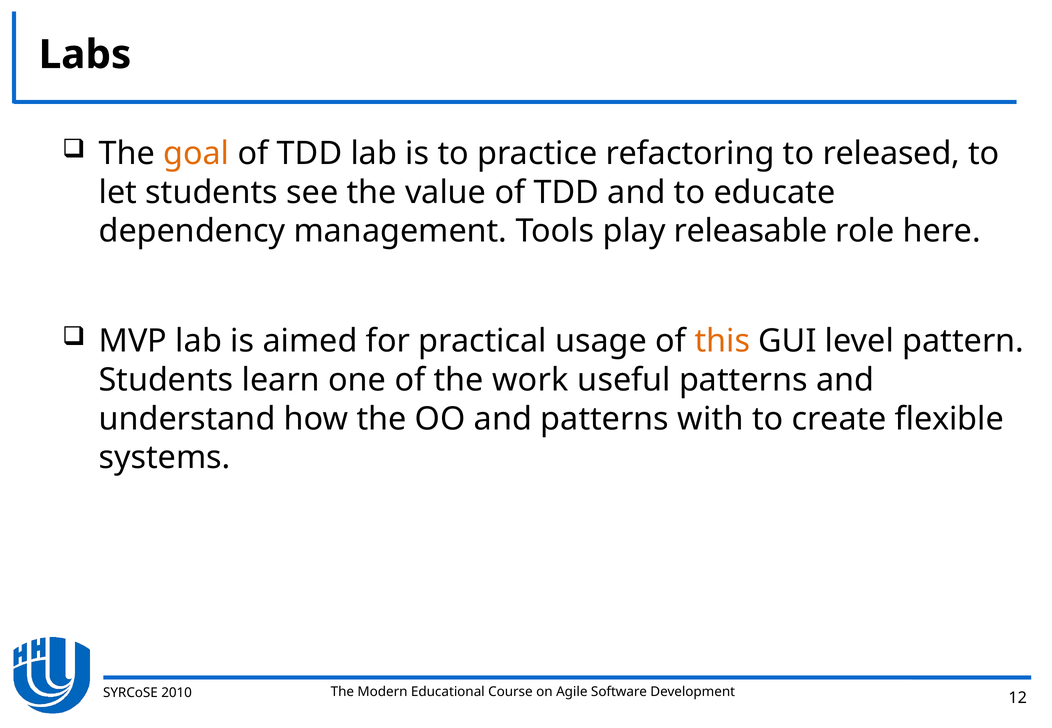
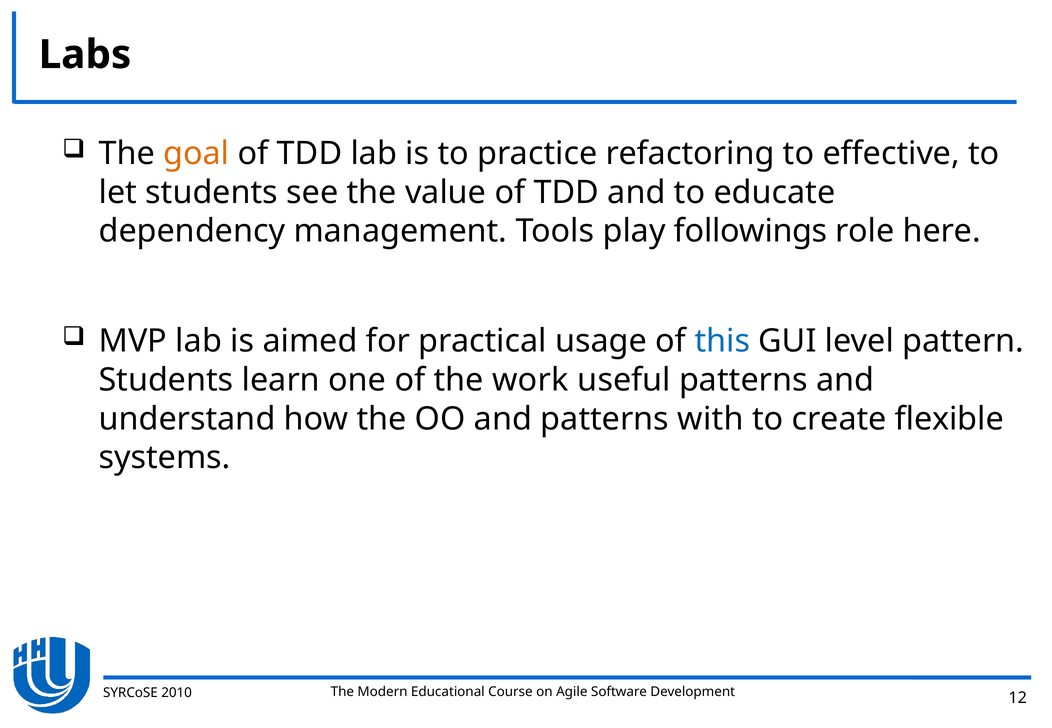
released: released -> effective (891, 154)
releasable: releasable -> followings (751, 231)
this colour: orange -> blue (722, 341)
